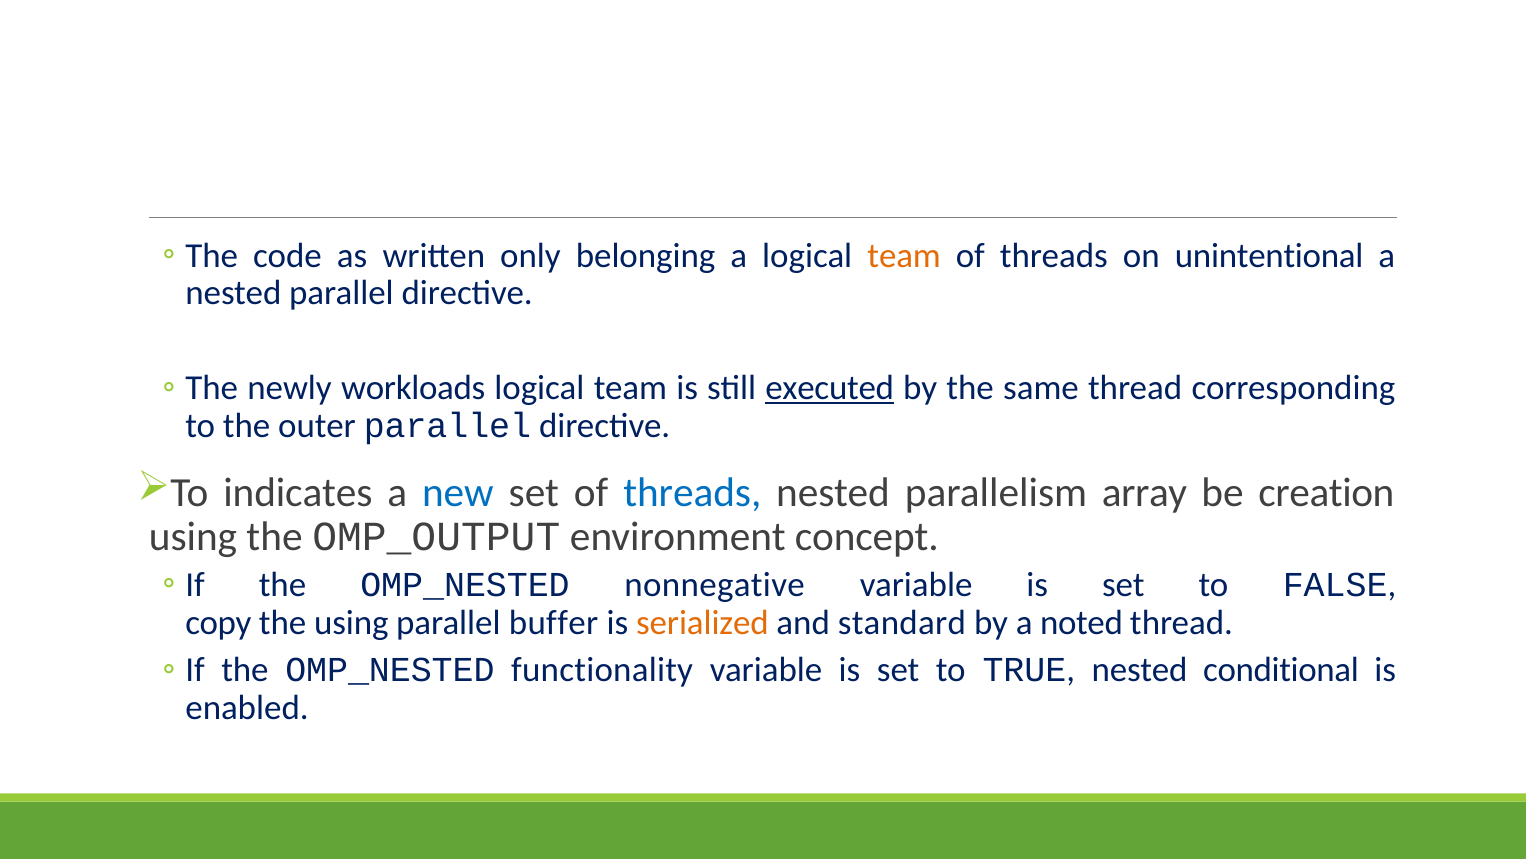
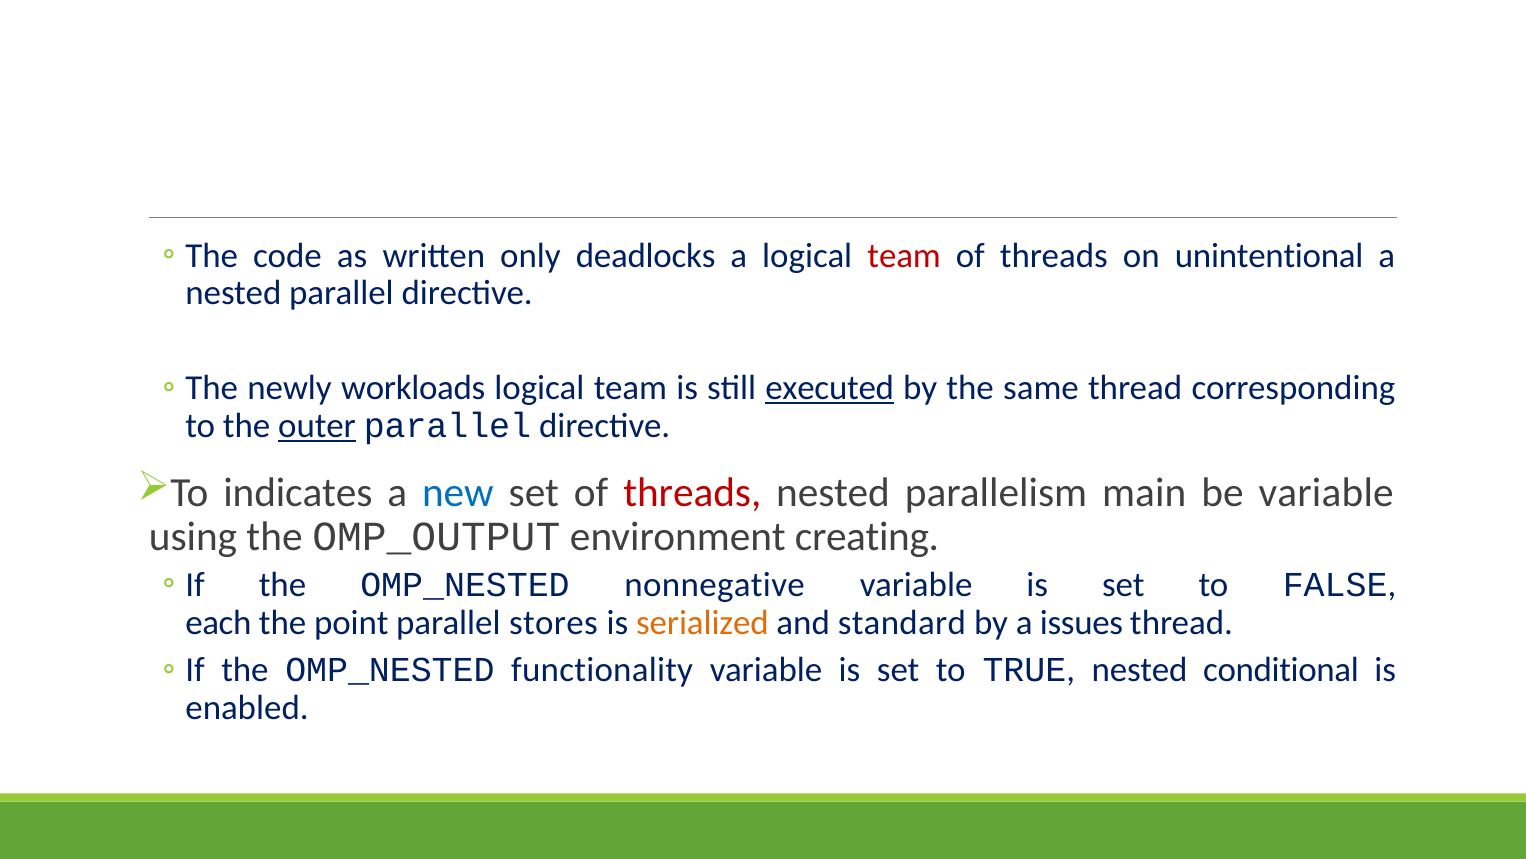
belonging: belonging -> deadlocks (646, 255)
team colour: orange -> red (904, 255)
outer underline: none -> present (317, 425)
threads colour: blue -> red (692, 492)
array: array -> main (1144, 492)
be creation: creation -> variable (1326, 492)
concept: concept -> creating (867, 537)
copy: copy -> each (218, 622)
the using: using -> point (351, 622)
buffer: buffer -> stores (554, 622)
noted: noted -> issues (1081, 622)
